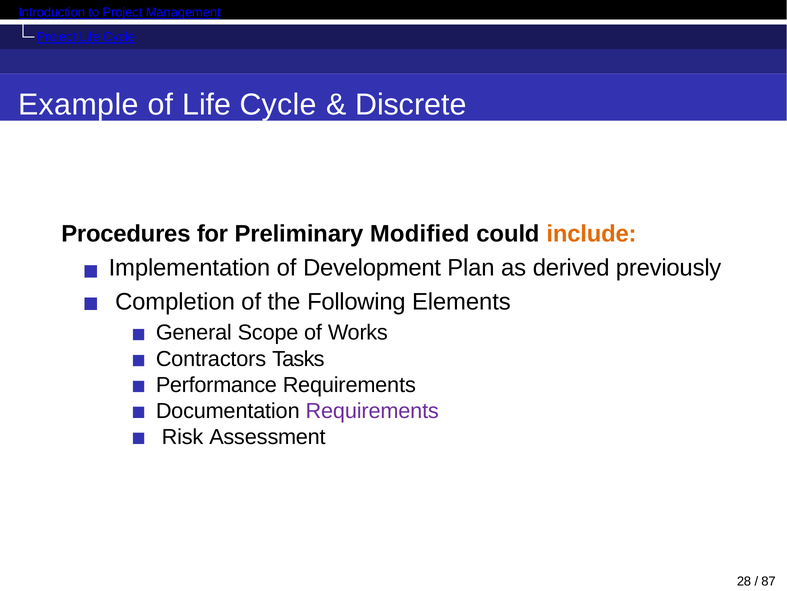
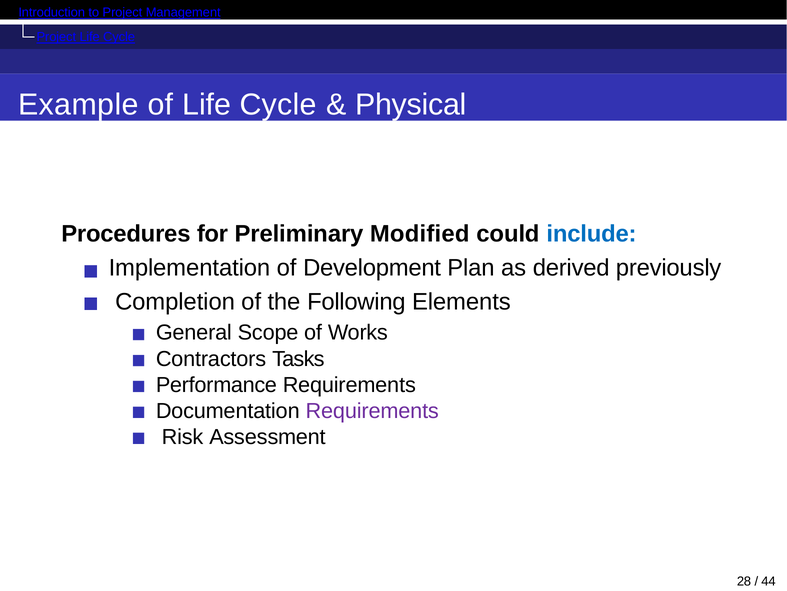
Discrete: Discrete -> Physical (411, 105)
include colour: orange -> blue (592, 234)
87: 87 -> 44 (768, 581)
